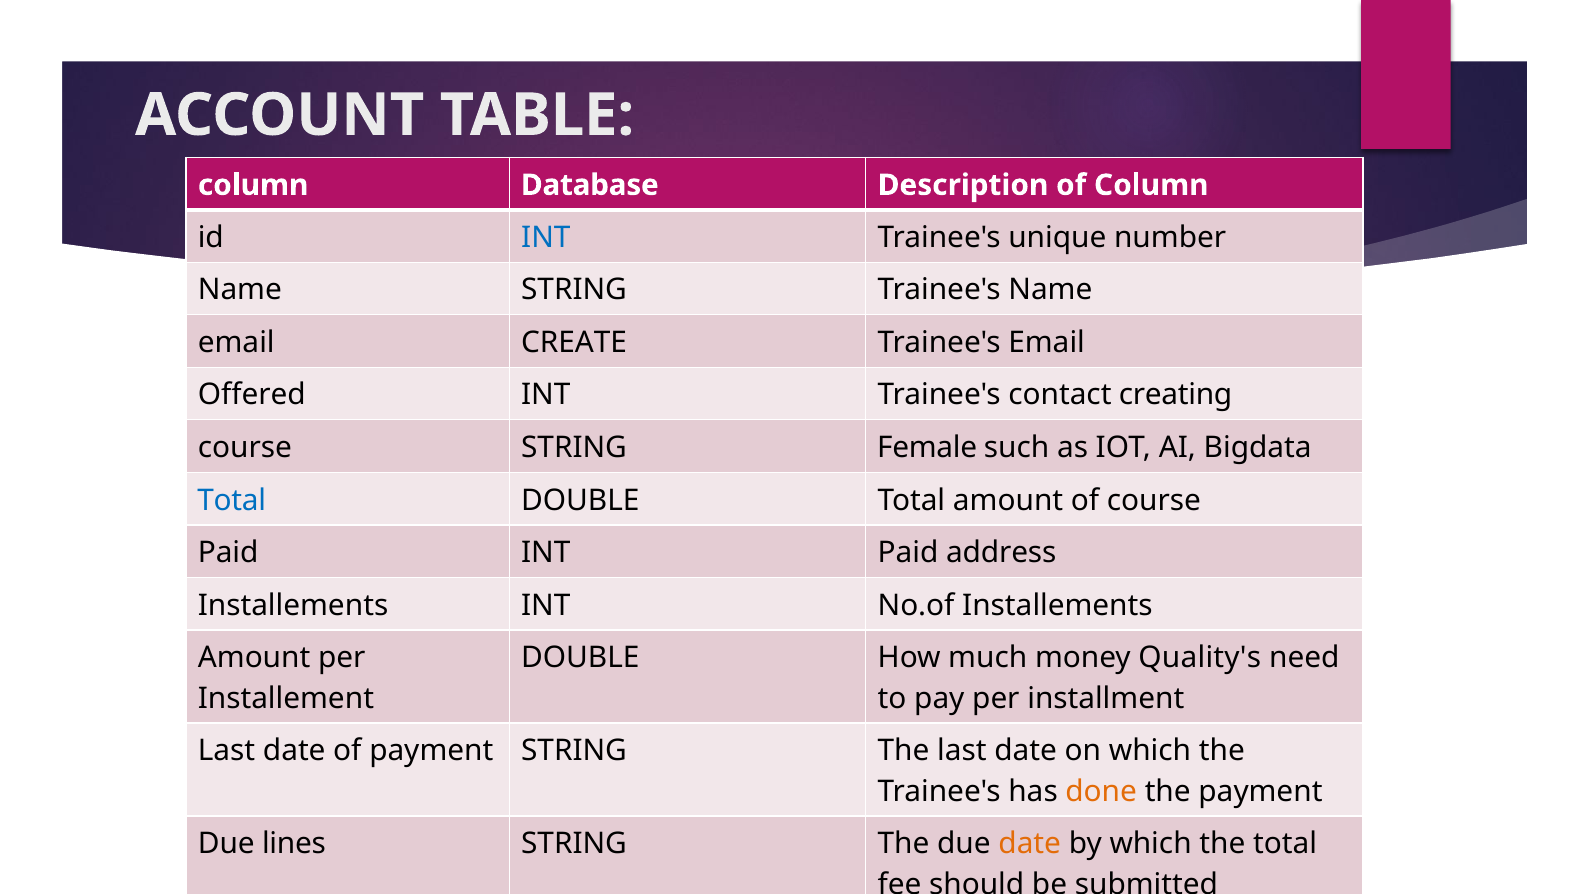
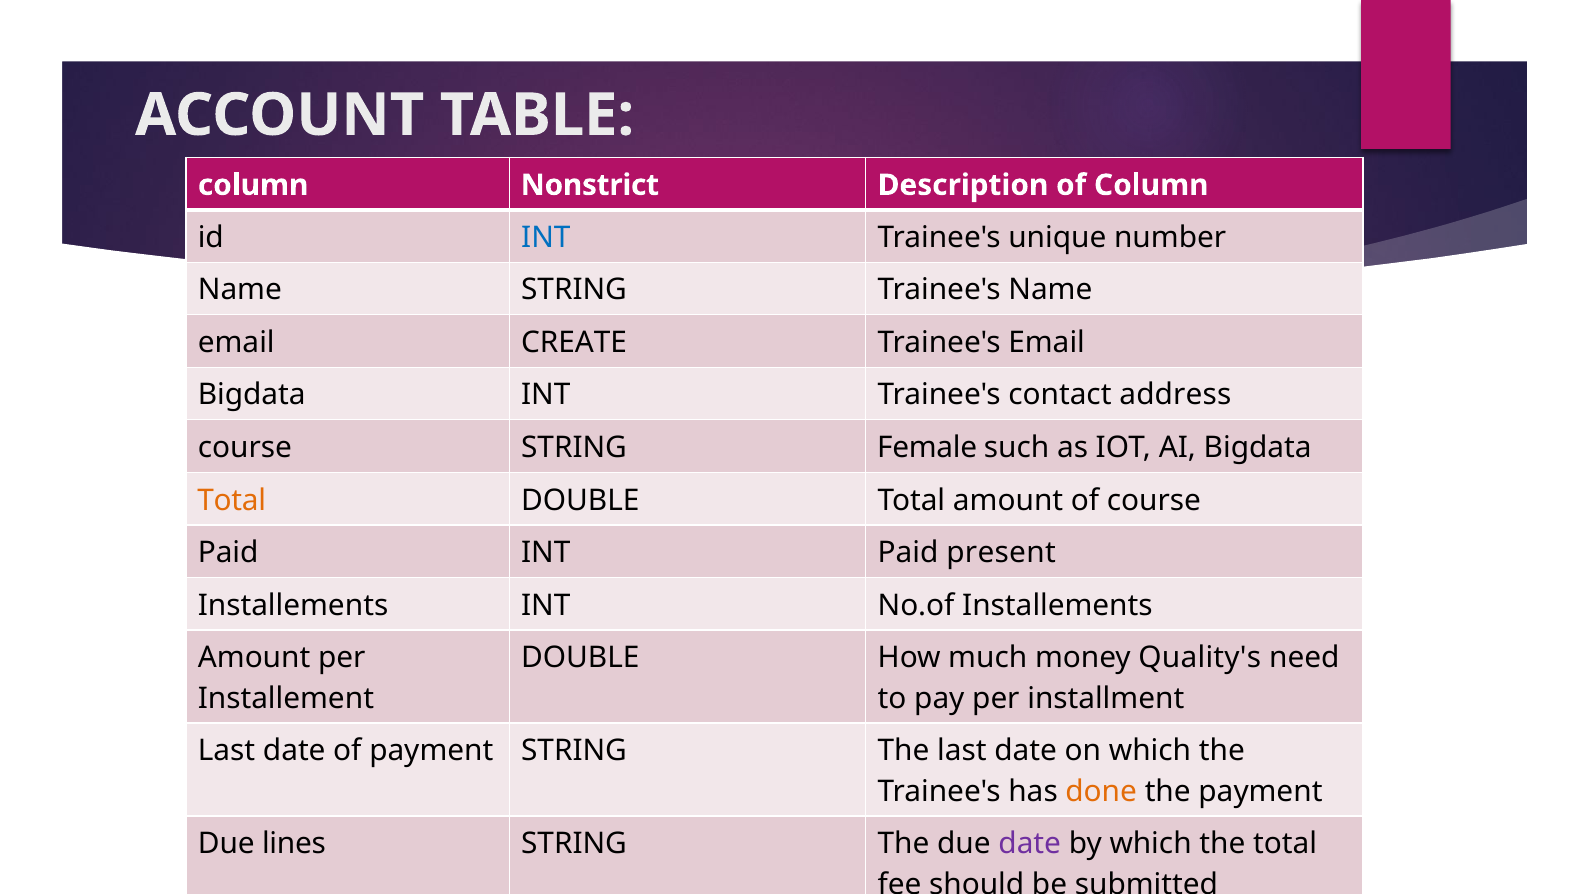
Database: Database -> Nonstrict (590, 185)
Offered: Offered -> Bigdata (252, 395)
creating: creating -> address (1175, 395)
Total colour: blue -> orange (232, 500)
address: address -> present (1001, 553)
date colour: orange -> purple (1030, 844)
